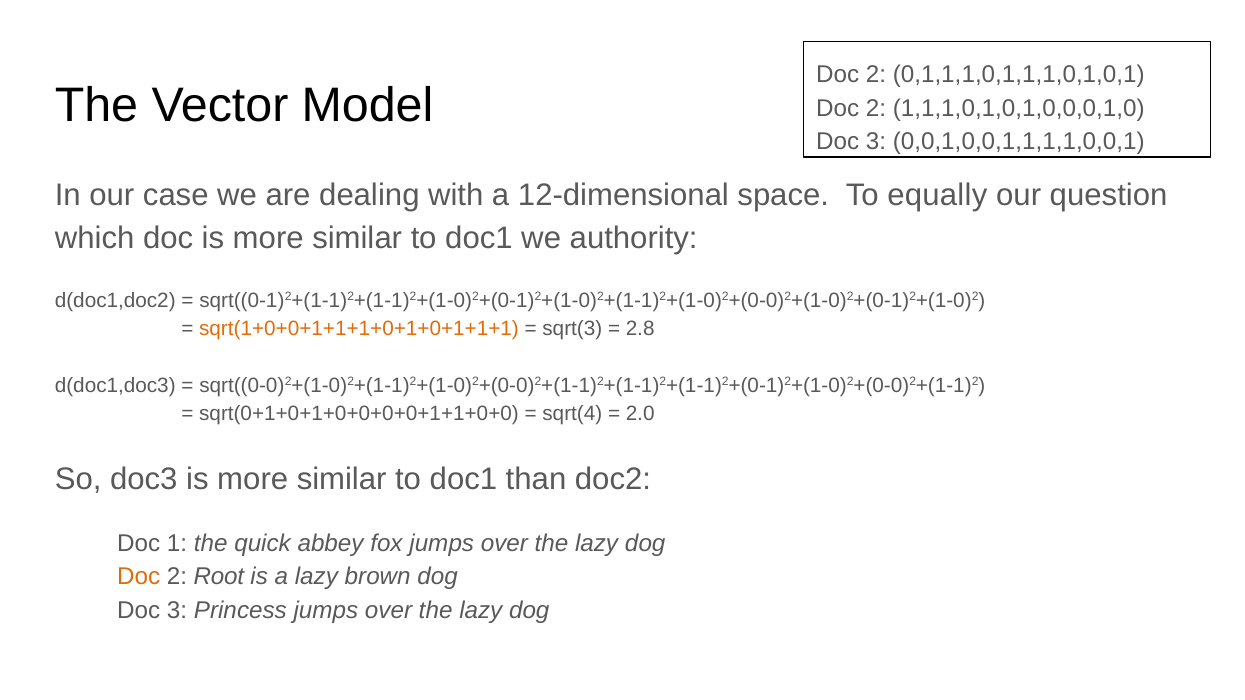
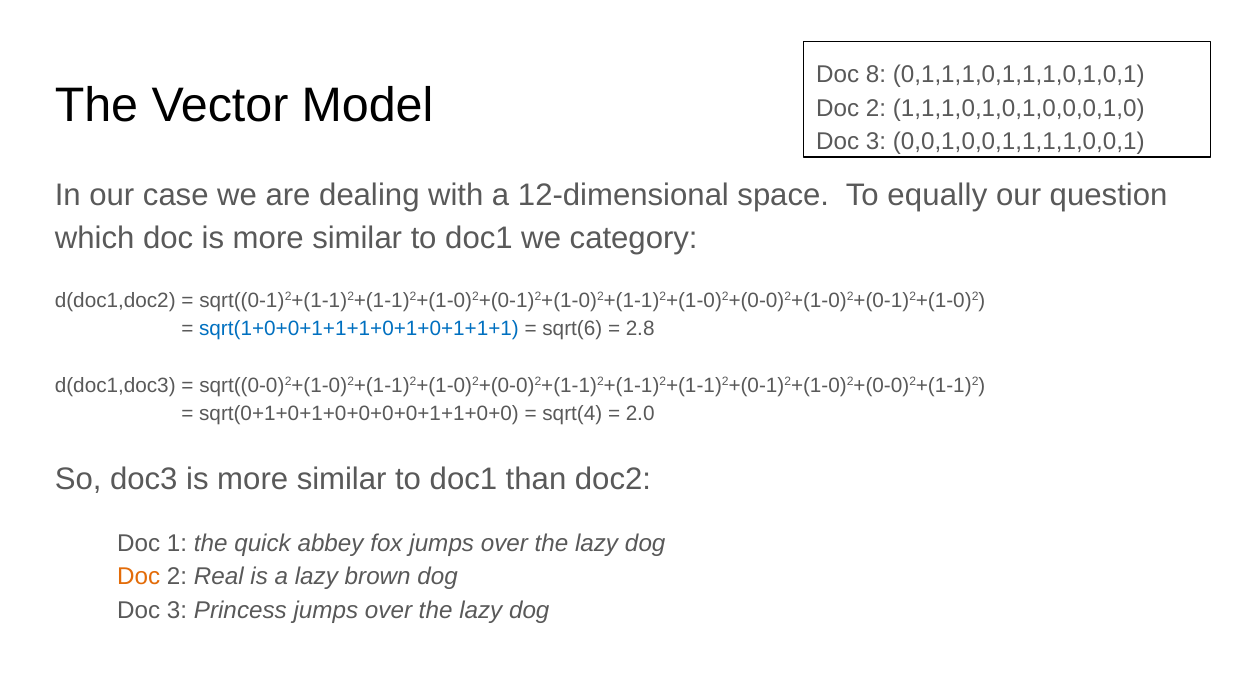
2: 2 -> 8 (876, 75)
authority: authority -> category (634, 239)
sqrt(1+0+0+1+1+1+0+1+0+1+1+1 colour: orange -> blue (359, 329)
sqrt(3: sqrt(3 -> sqrt(6 (572, 329)
Root: Root -> Real (219, 577)
